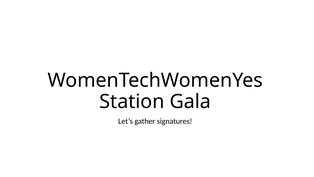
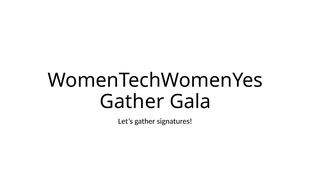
Station: Station -> Gather (132, 101)
